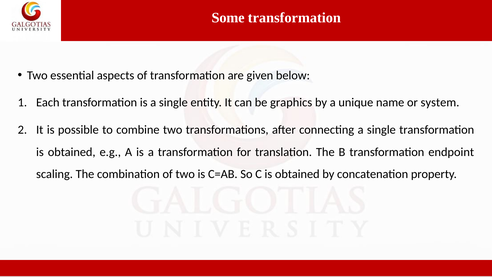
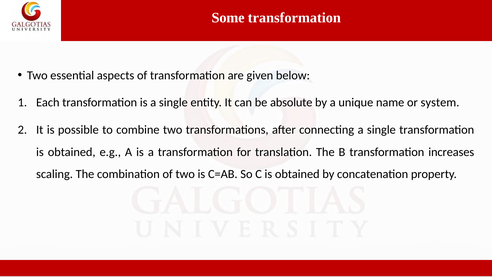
graphics: graphics -> absolute (291, 102)
endpoint: endpoint -> increases (451, 152)
